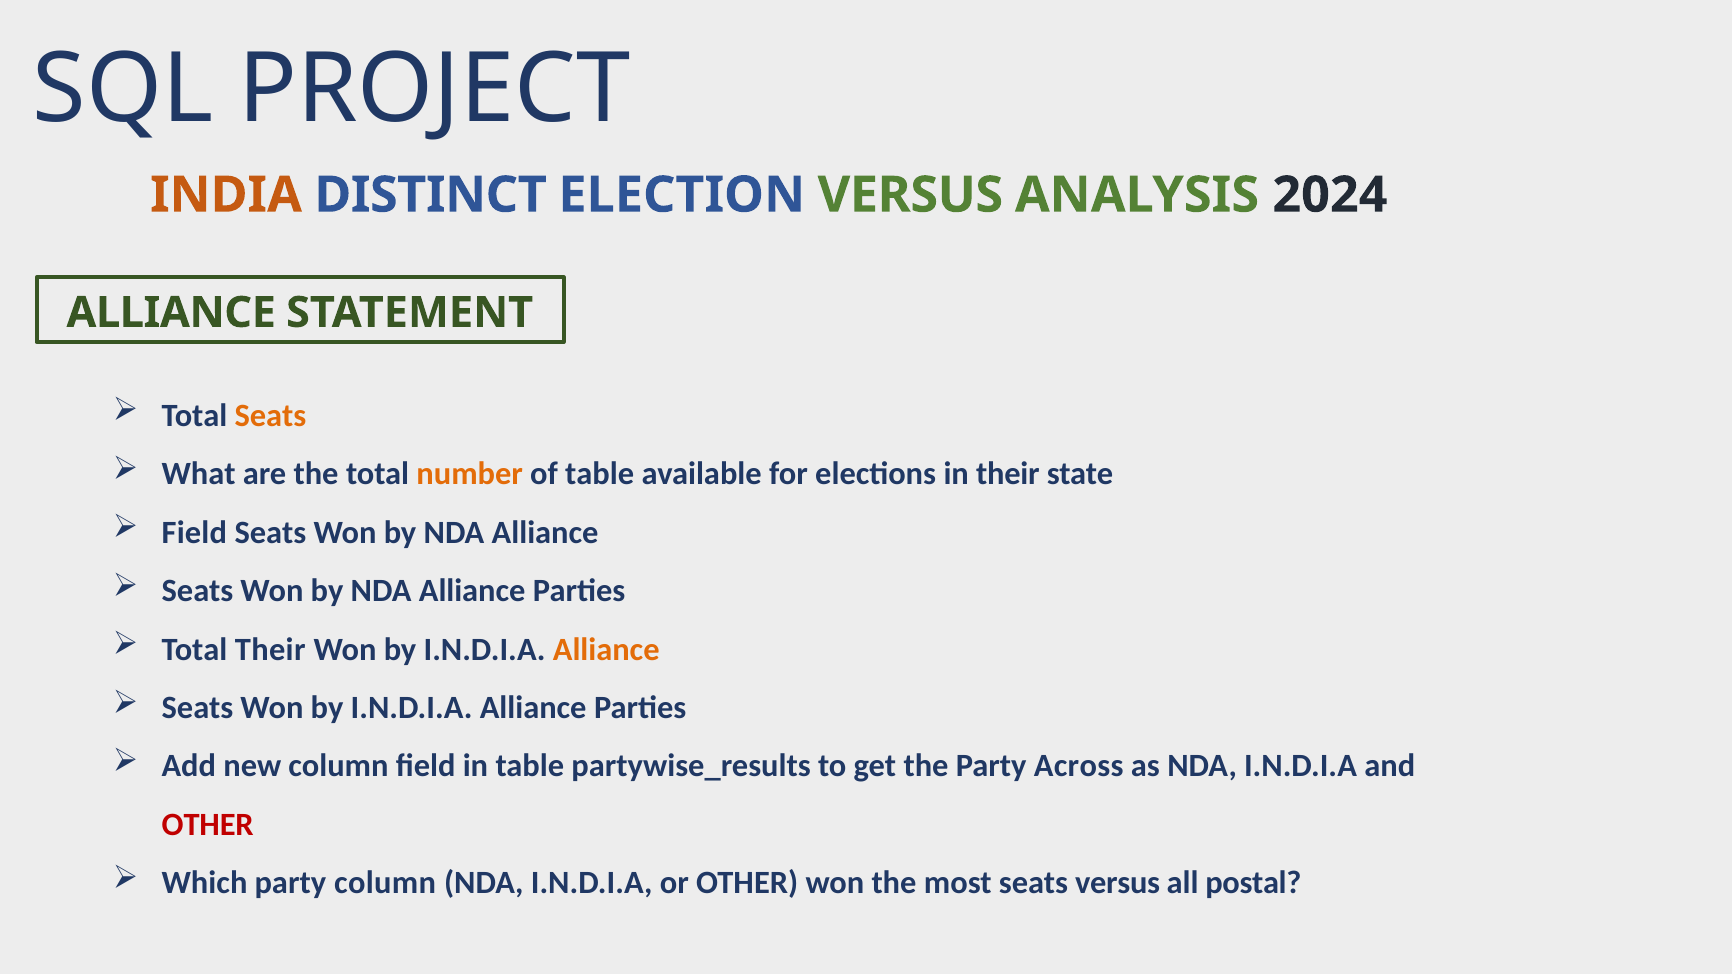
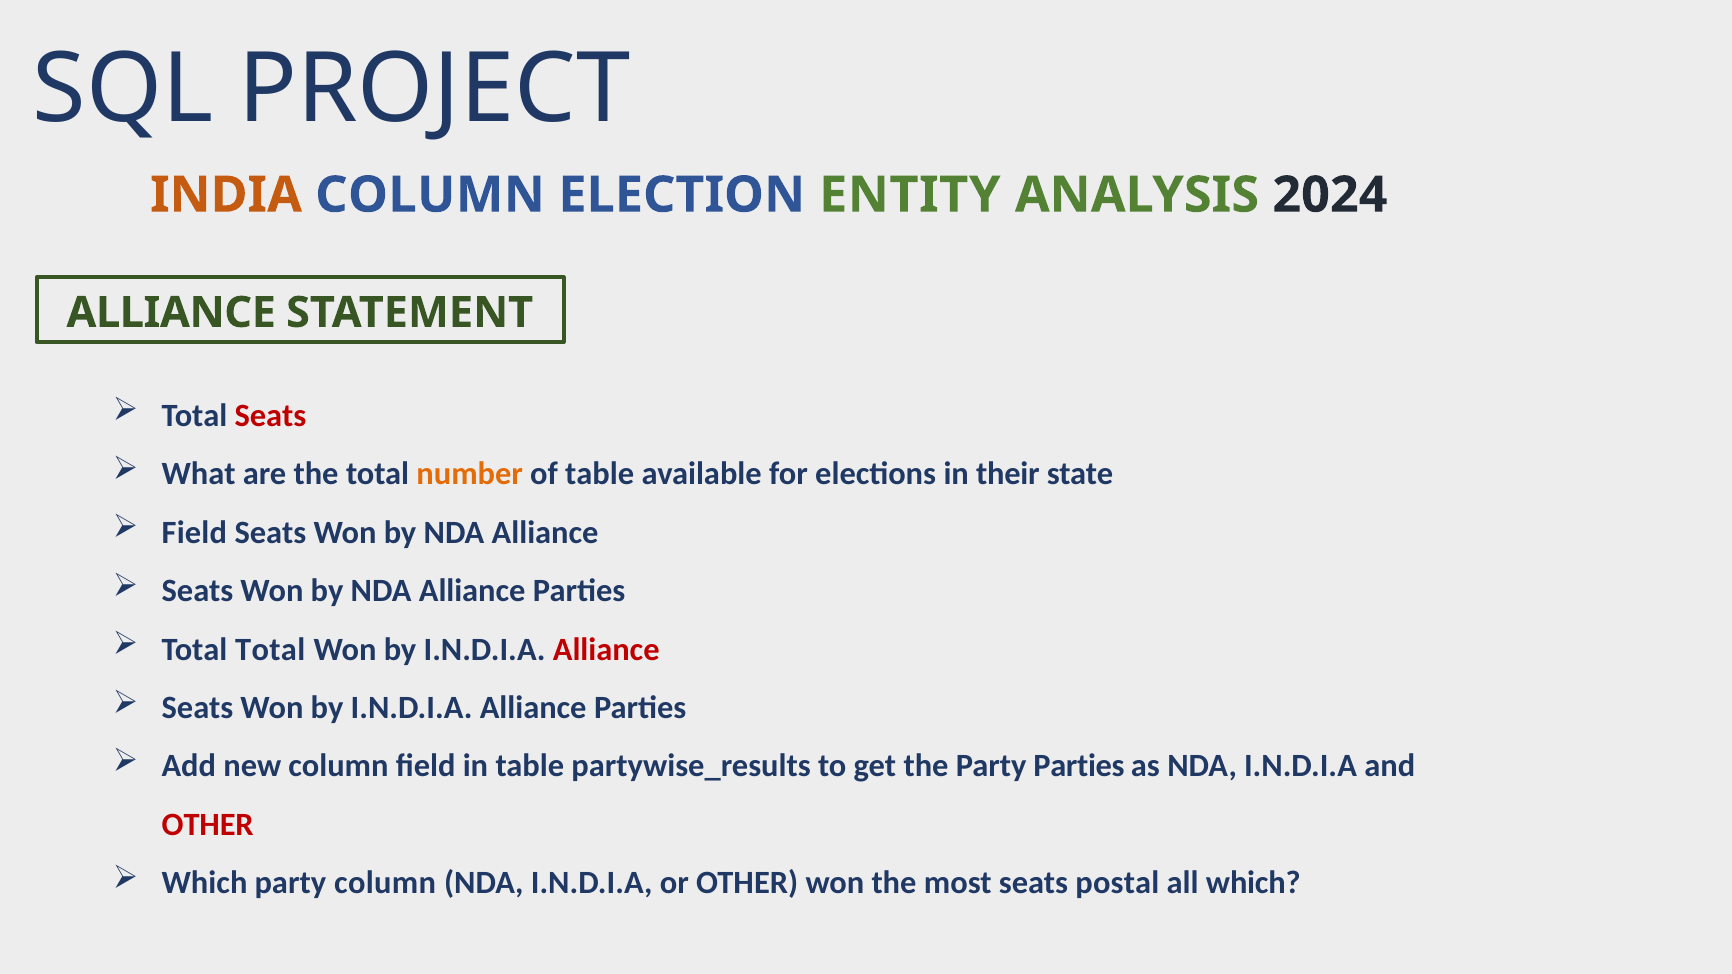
INDIA DISTINCT: DISTINCT -> COLUMN (430, 195)
ELECTION VERSUS: VERSUS -> ENTITY (910, 195)
Seats colour: orange -> red (270, 416)
Total Their: Their -> Total (270, 650)
Alliance colour: orange -> red (606, 650)
Party Across: Across -> Parties (1079, 766)
seats versus: versus -> postal (1117, 883)
all postal: postal -> which (1253, 883)
